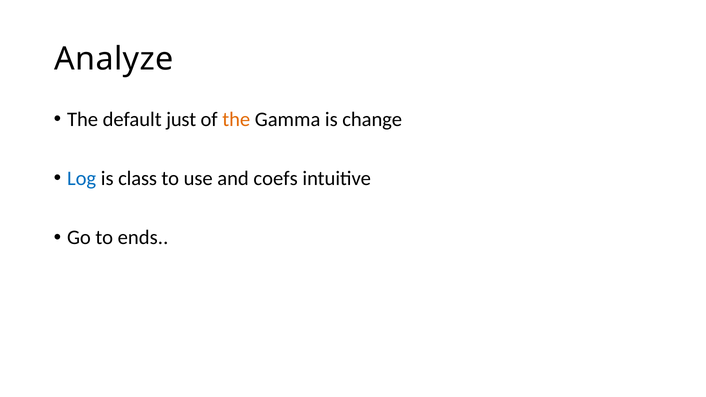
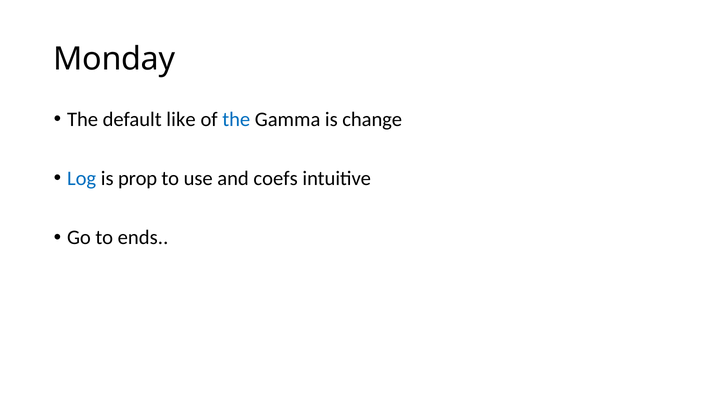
Analyze: Analyze -> Monday (114, 59)
just: just -> like (181, 119)
the colour: orange -> blue (236, 119)
class: class -> prop (138, 179)
